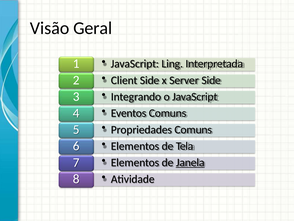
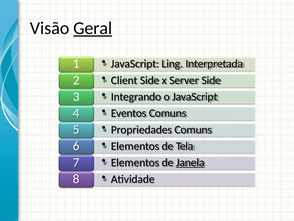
Geral underline: none -> present (93, 28)
